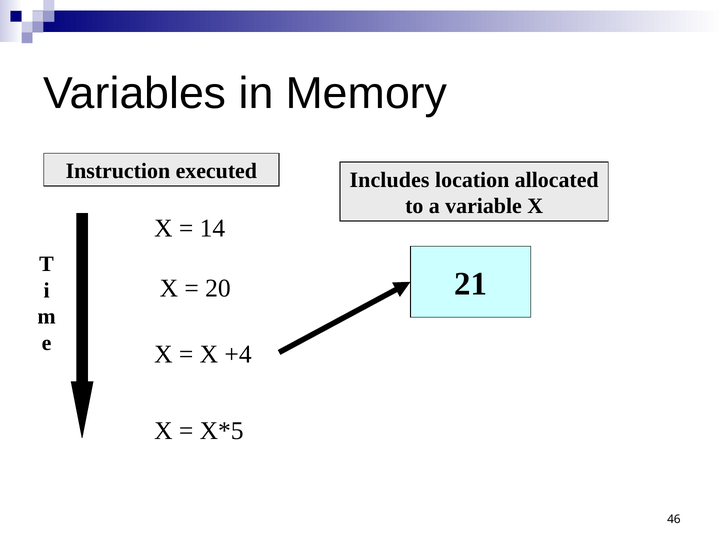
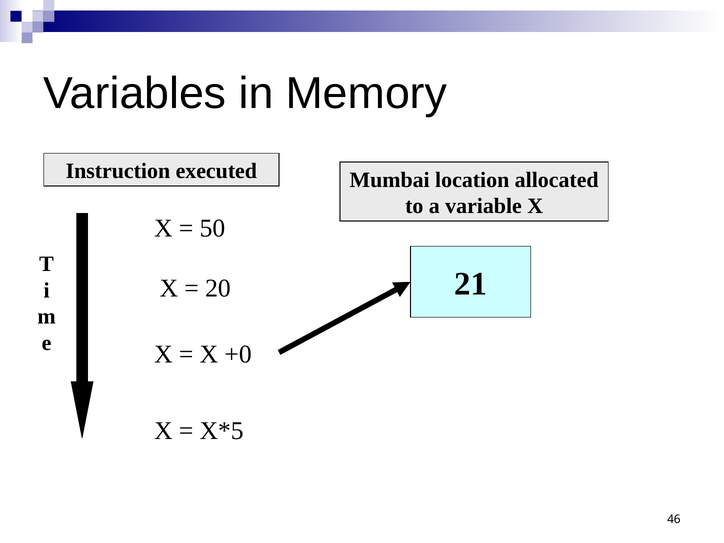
Includes: Includes -> Mumbai (390, 180)
14: 14 -> 50 (212, 228)
+4: +4 -> +0 (238, 354)
